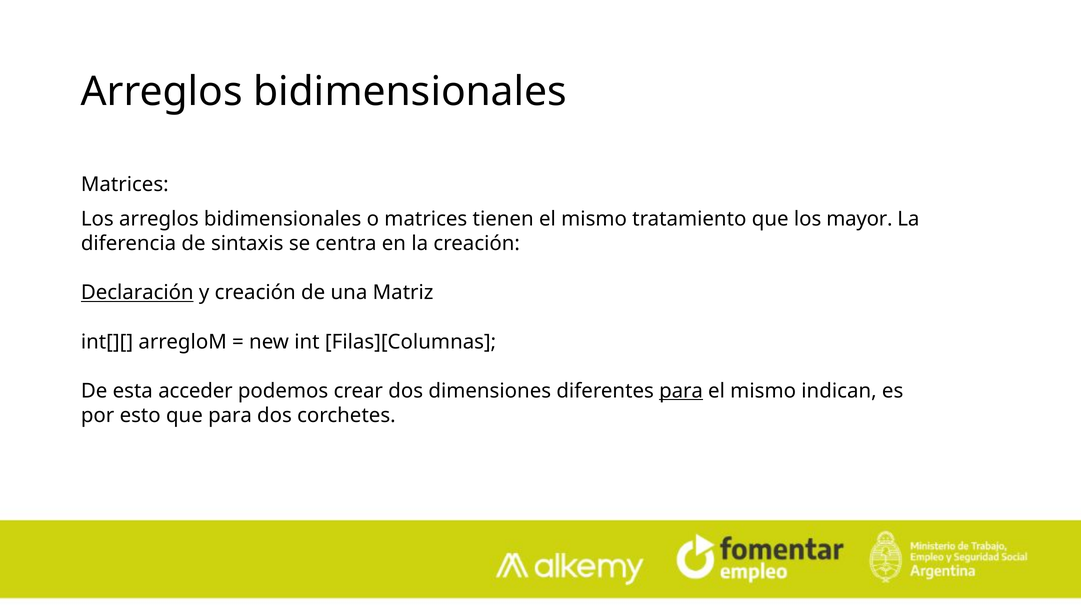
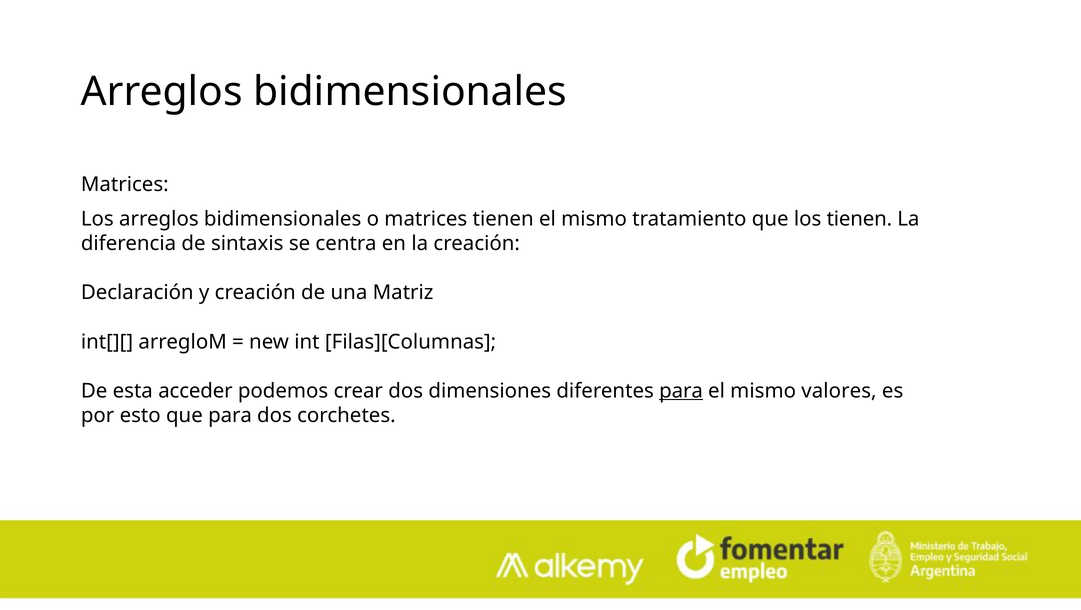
los mayor: mayor -> tienen (859, 219)
Declaración underline: present -> none (137, 293)
indican: indican -> valores (839, 391)
